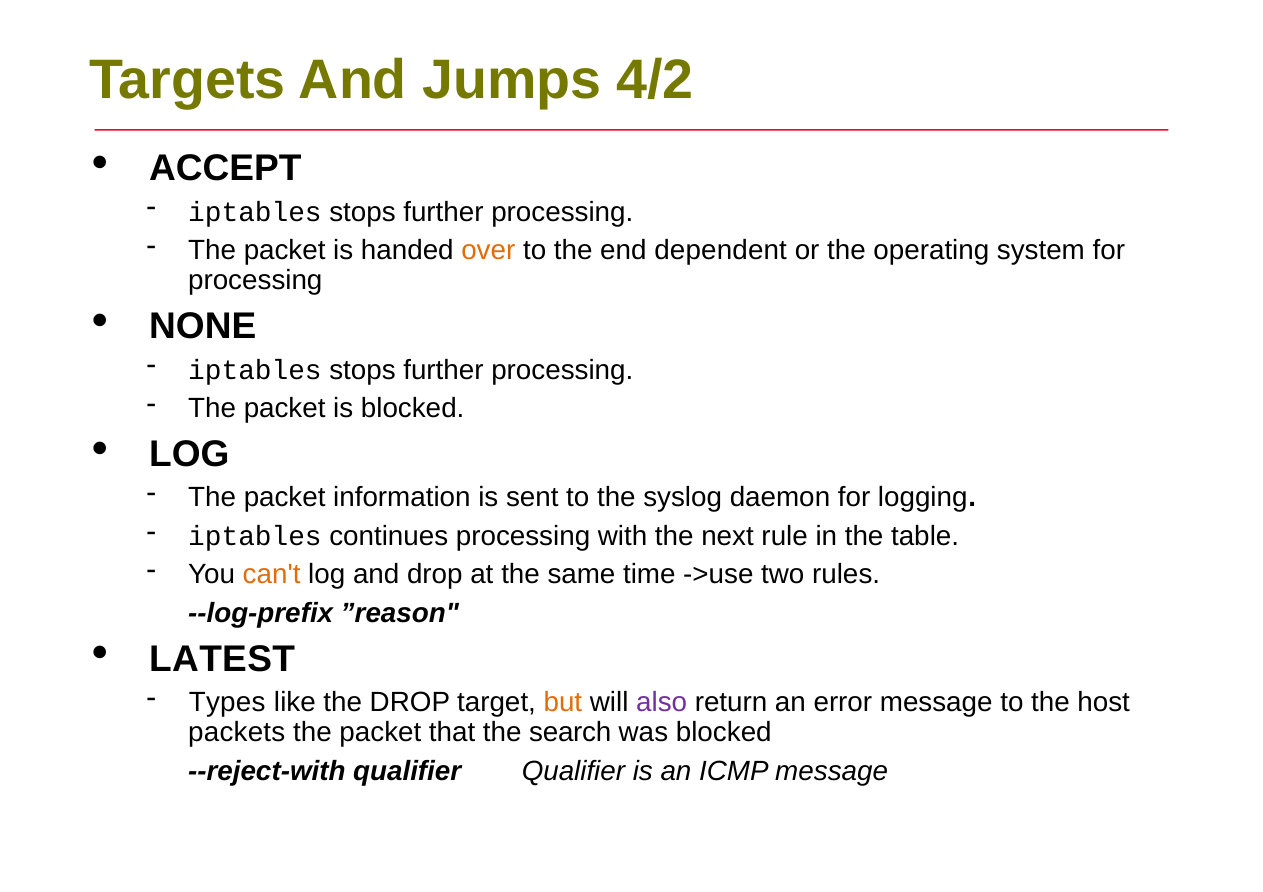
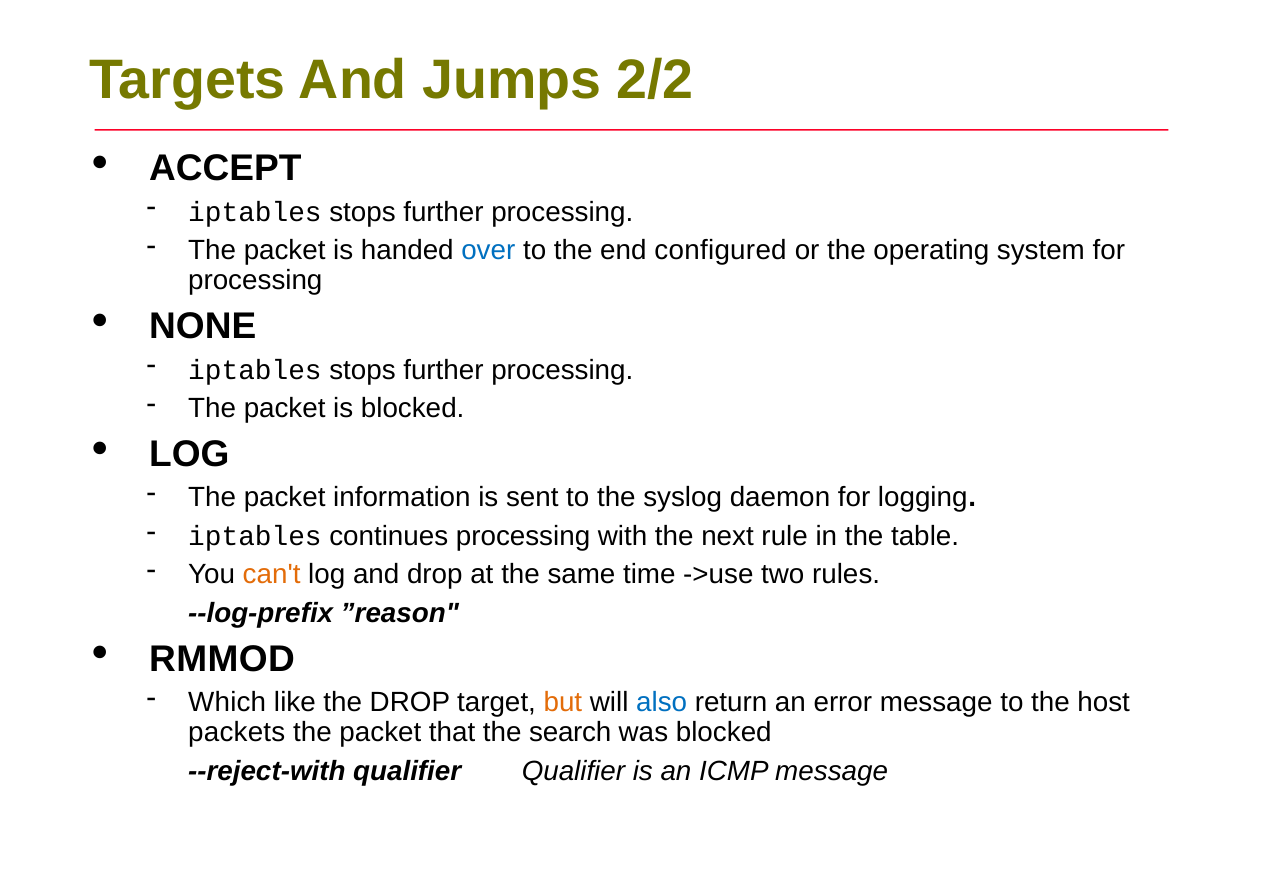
4/2: 4/2 -> 2/2 (655, 80)
over colour: orange -> blue (488, 250)
dependent: dependent -> configured (721, 250)
LATEST: LATEST -> RMMOD (222, 659)
Types: Types -> Which (227, 702)
also colour: purple -> blue (662, 702)
